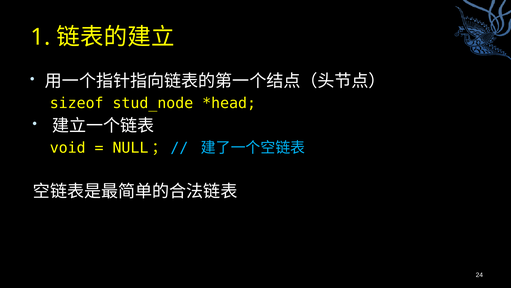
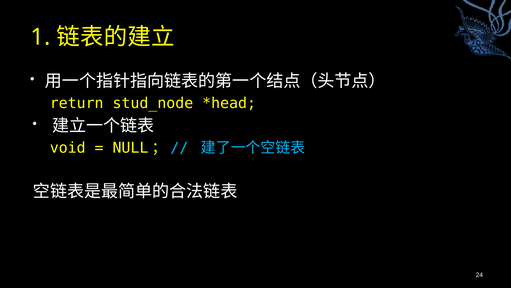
sizeof: sizeof -> return (77, 103)
